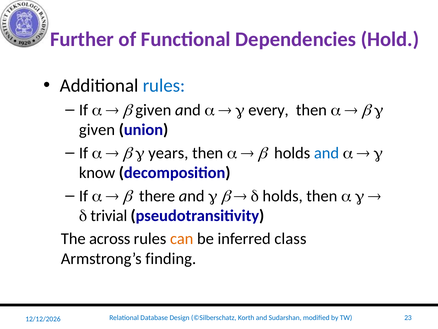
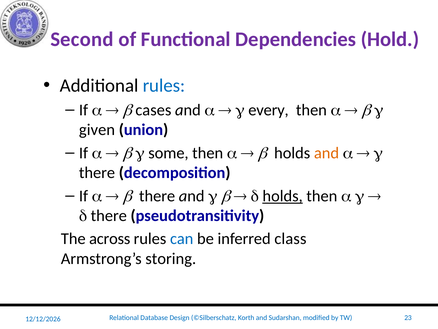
Further: Further -> Second (82, 39)
given: given -> cases (153, 110)
years: years -> some (168, 153)
and colour: blue -> orange (326, 153)
know: know -> there (97, 173)
holds underline: none -> present (283, 196)
trivial: trivial -> there (109, 215)
can colour: orange -> blue (182, 239)
finding: finding -> storing (171, 258)
